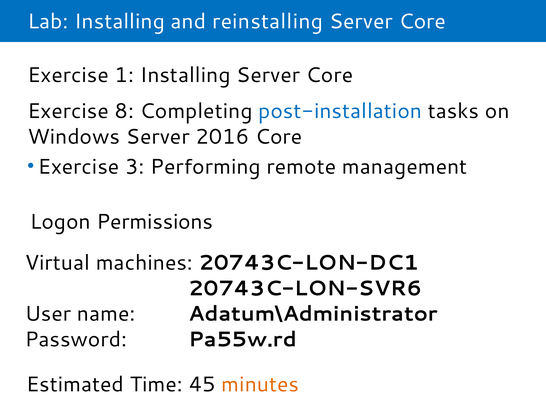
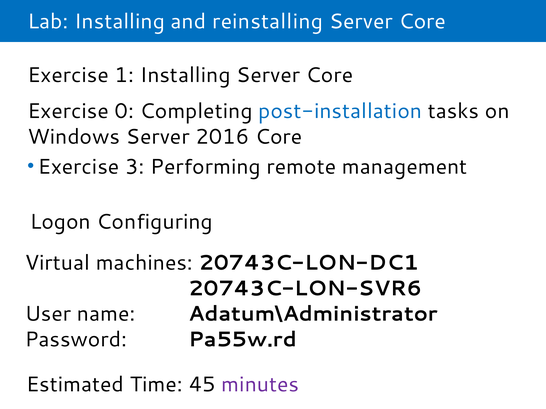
8: 8 -> 0 (124, 111)
Permissions: Permissions -> Configuring (155, 222)
minutes colour: orange -> purple (260, 385)
